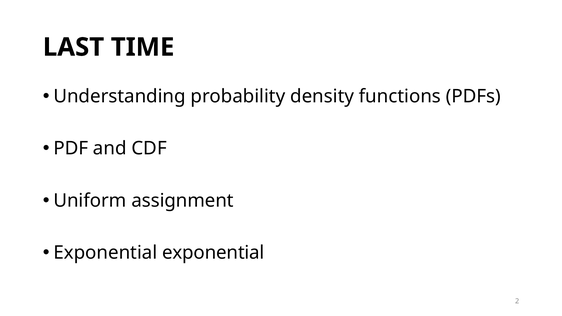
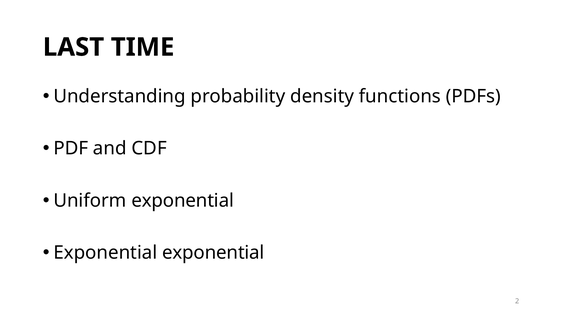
Uniform assignment: assignment -> exponential (183, 201)
